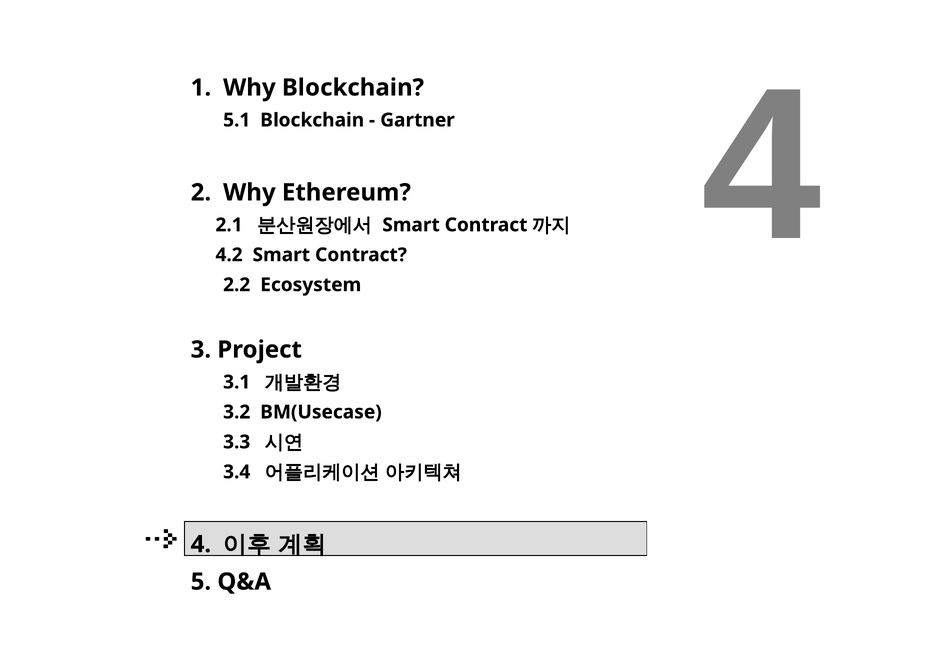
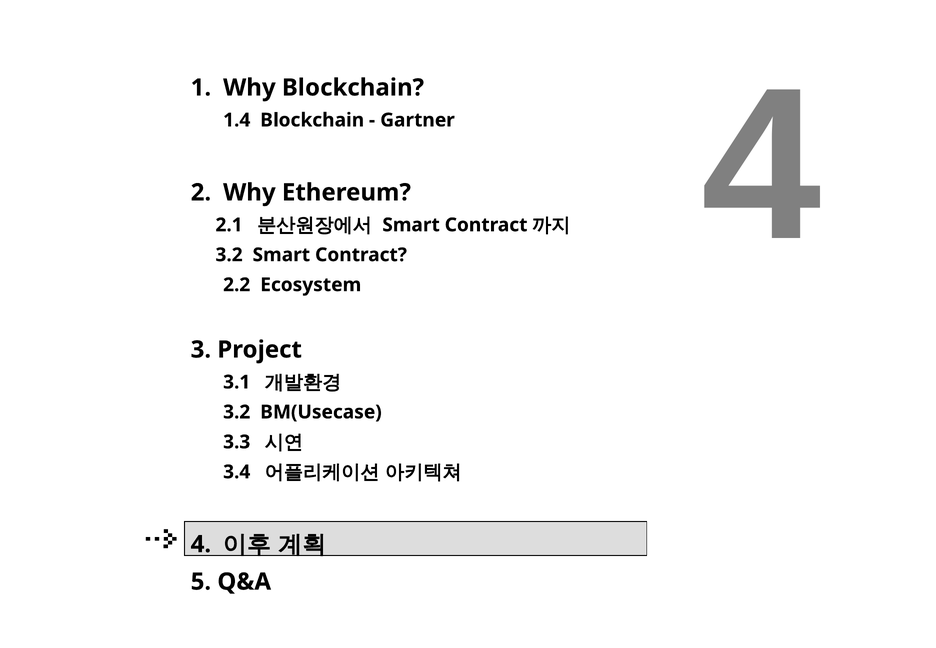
5.1: 5.1 -> 1.4 (237, 120)
4.2: 4.2 -> 3.2 (229, 255)
